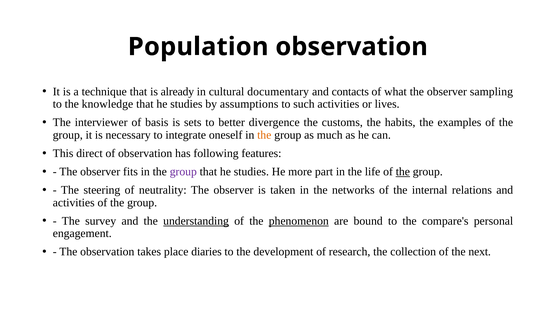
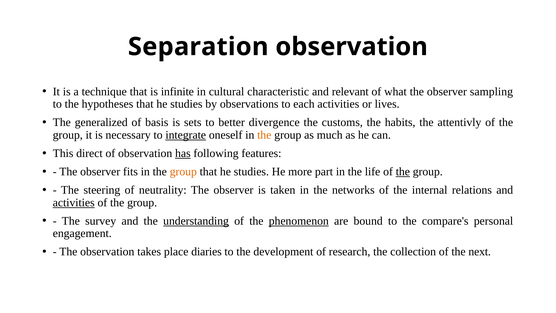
Population: Population -> Separation (198, 47)
already: already -> infinite (177, 92)
documentary: documentary -> characteristic (278, 92)
contacts: contacts -> relevant (350, 92)
knowledge: knowledge -> hypotheses (108, 104)
assumptions: assumptions -> observations (249, 104)
such: such -> each (304, 104)
interviewer: interviewer -> generalized (101, 122)
examples: examples -> attentivly (459, 122)
integrate underline: none -> present (186, 135)
has underline: none -> present (183, 153)
group colour: purple -> orange (183, 172)
activities underline: none -> present (74, 202)
